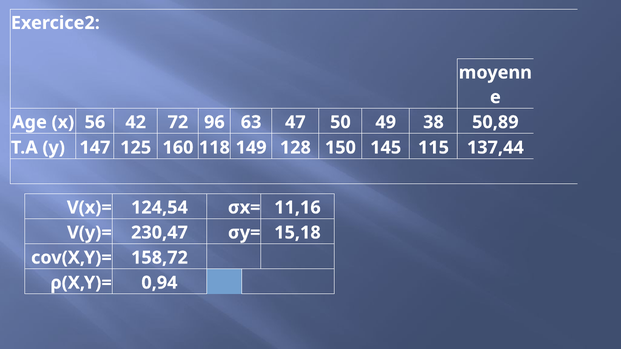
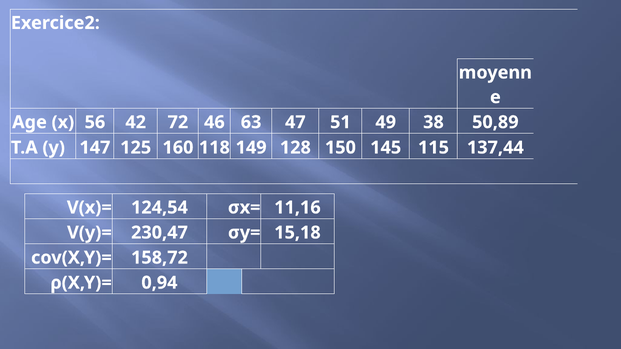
96: 96 -> 46 (214, 122)
50: 50 -> 51 (340, 122)
